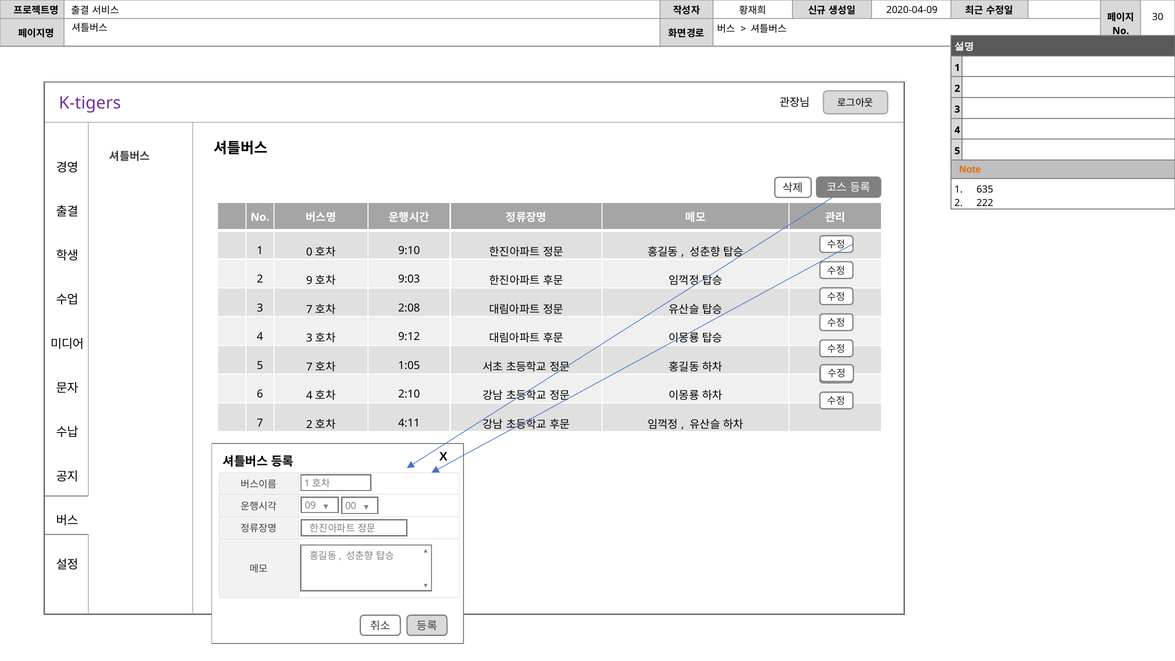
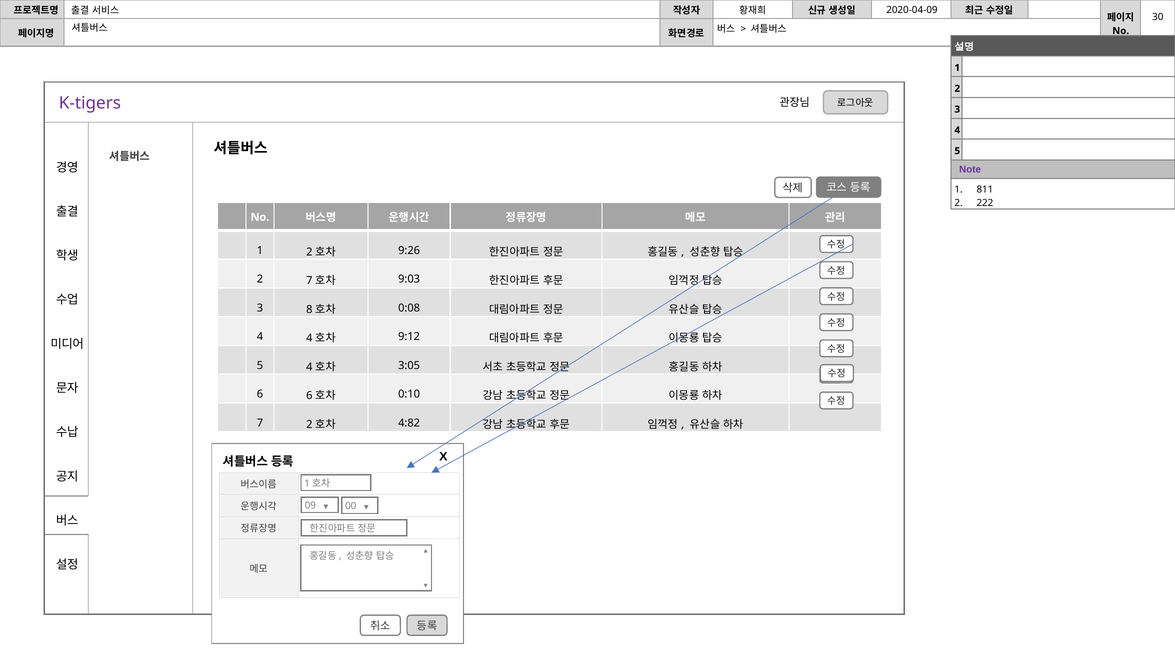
Note colour: orange -> purple (970, 169)
635: 635 -> 811 (985, 189)
0: 0 -> 2 (309, 252)
9:10: 9:10 -> 9:26 (409, 250)
2 9: 9 -> 7 (309, 281)
3 7: 7 -> 8 (309, 309)
2:08: 2:08 -> 0:08 (409, 308)
4 3: 3 -> 4 (309, 338)
5 7: 7 -> 4 (309, 367)
1:05: 1:05 -> 3:05 (409, 365)
6 4: 4 -> 6 (309, 396)
2:10: 2:10 -> 0:10 (409, 394)
4:11: 4:11 -> 4:82 (409, 423)
